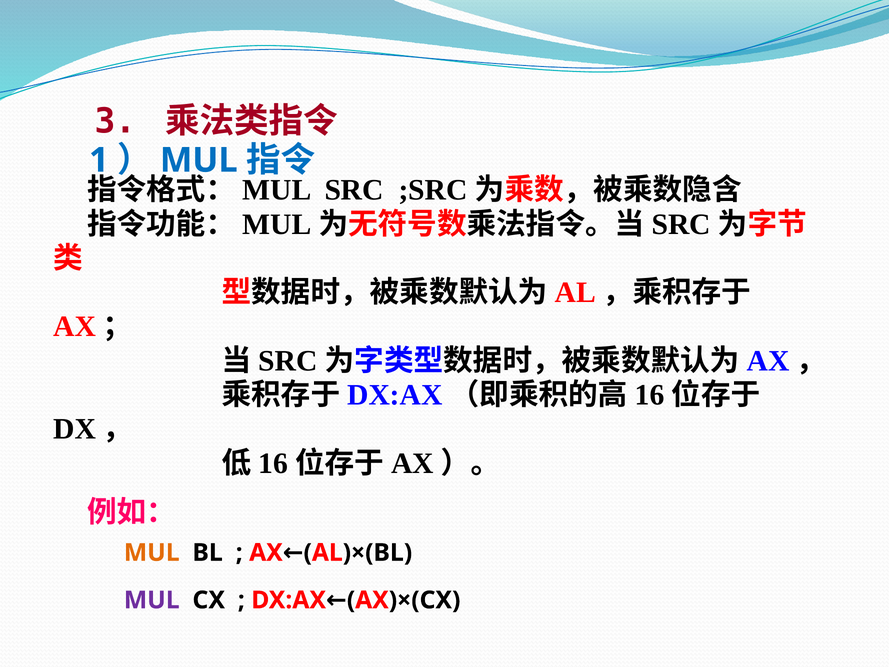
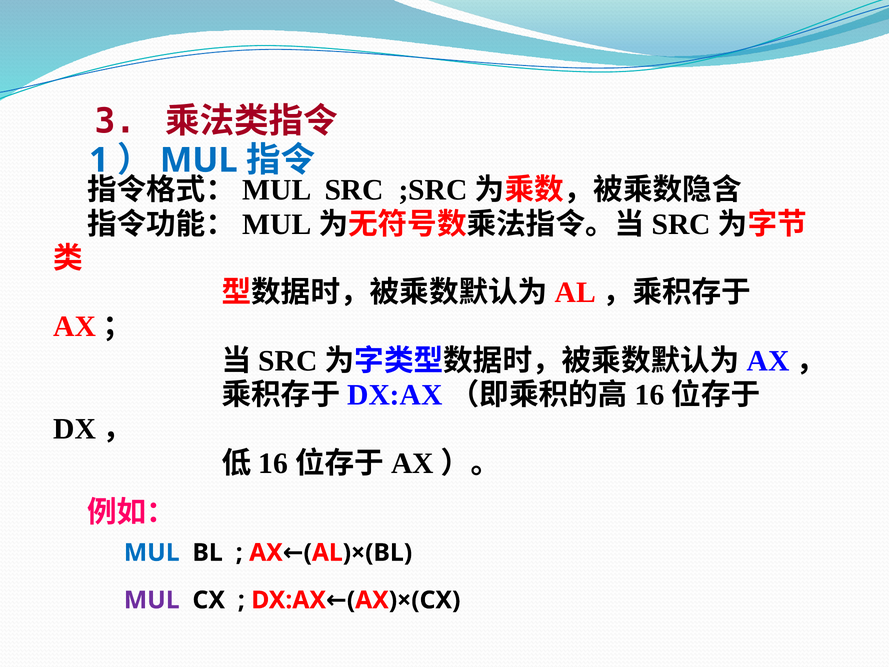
MUL colour: orange -> blue (152, 552)
